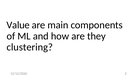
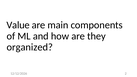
clustering: clustering -> organized (30, 47)
